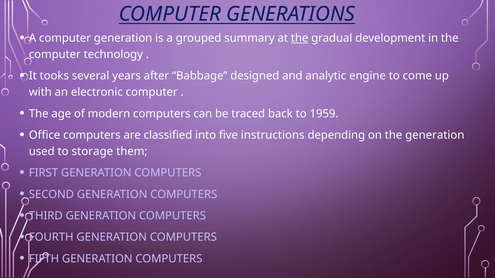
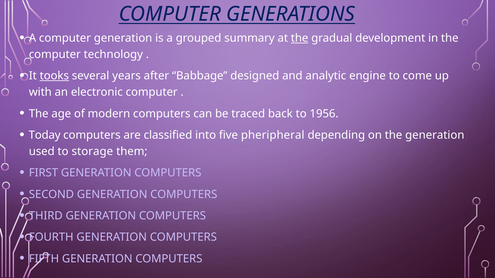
tooks underline: none -> present (54, 76)
1959: 1959 -> 1956 (324, 114)
Office: Office -> Today (45, 135)
instructions: instructions -> pheripheral (273, 135)
